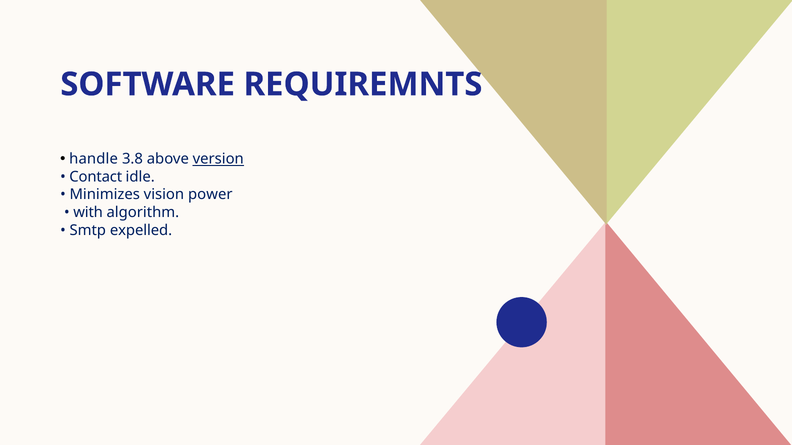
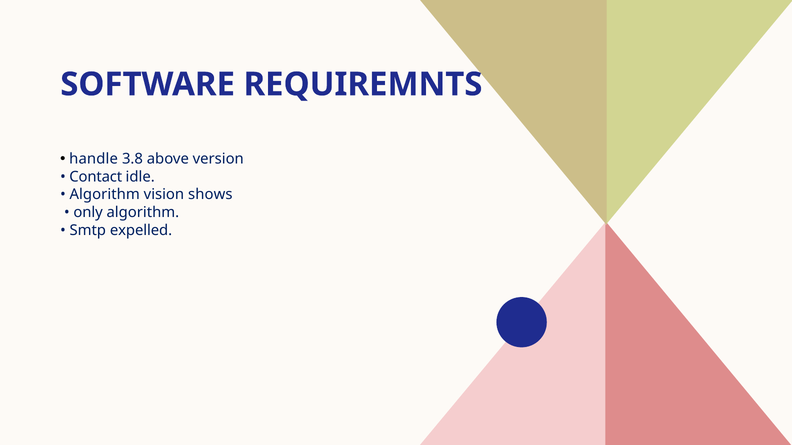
version underline: present -> none (218, 159)
Minimizes: Minimizes -> Algorithm (105, 195)
power: power -> shows (210, 195)
with: with -> only (88, 213)
